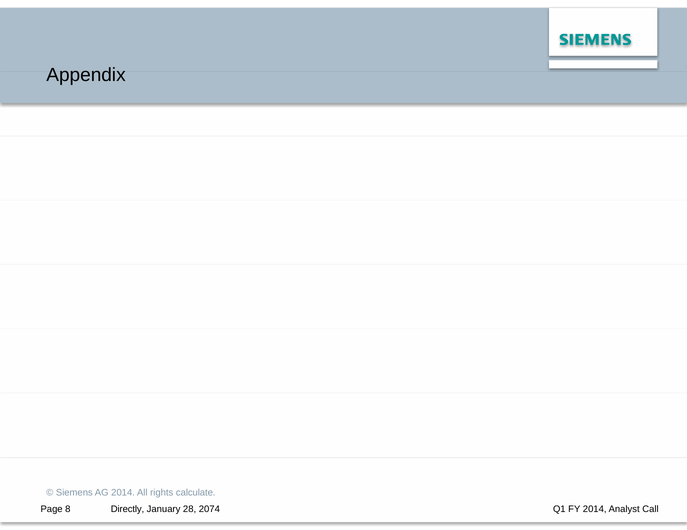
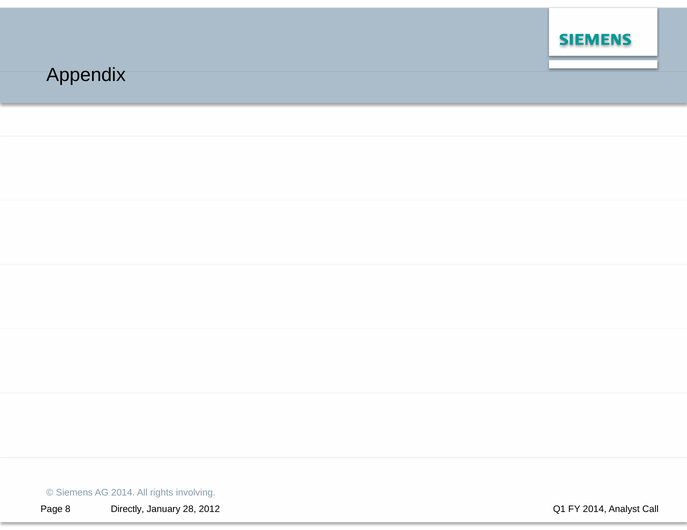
calculate: calculate -> involving (196, 494)
2074: 2074 -> 2012 (209, 510)
